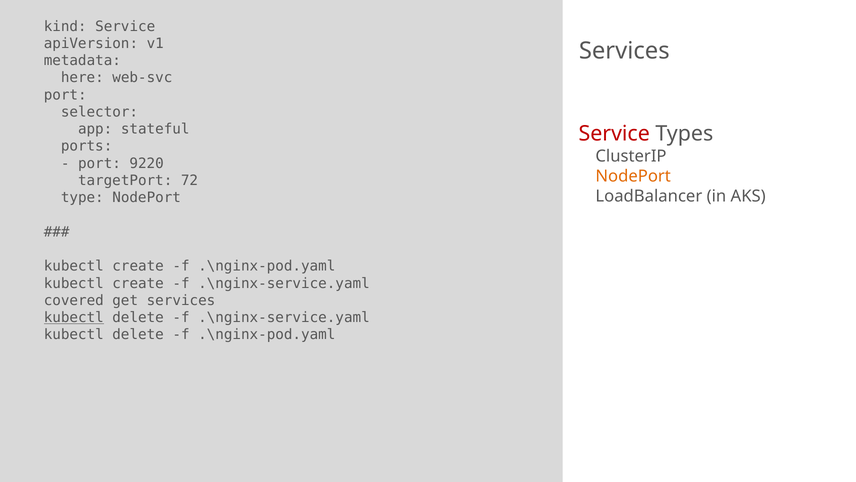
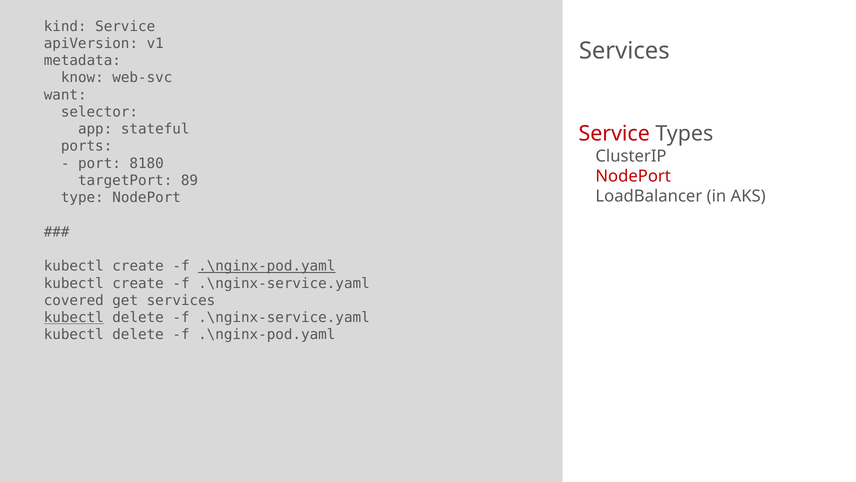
here: here -> know (82, 78)
port: port -> want (65, 95)
9220: 9220 -> 8180 (147, 163)
NodePort colour: orange -> red (633, 176)
72: 72 -> 89 (189, 180)
.\nginx-pod.yaml underline: none -> present (267, 266)
